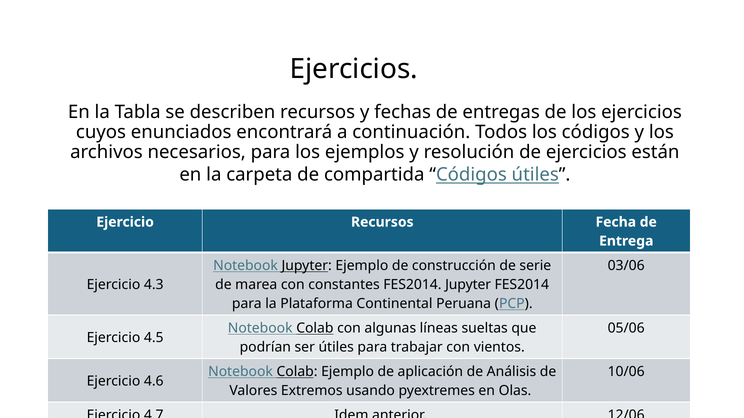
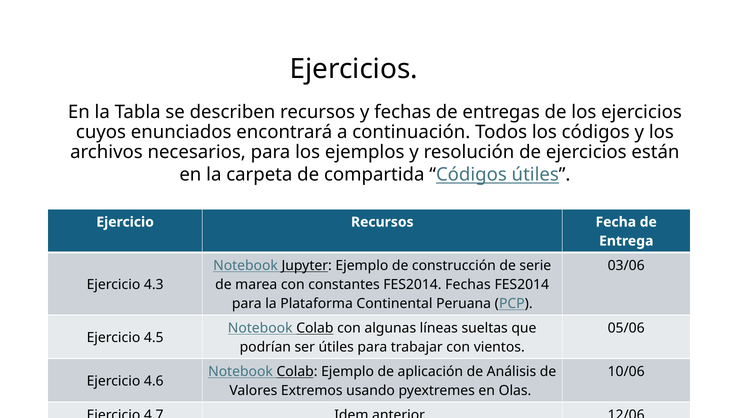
FES2014 Jupyter: Jupyter -> Fechas (468, 285)
